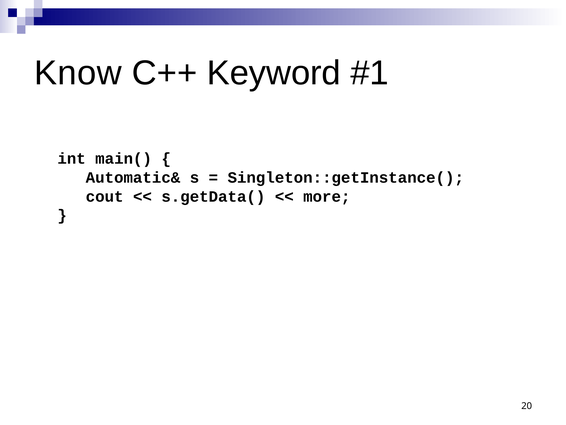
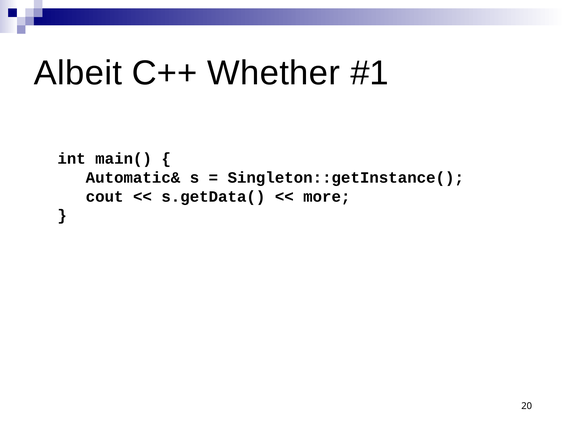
Know: Know -> Albeit (78, 73)
Keyword: Keyword -> Whether (274, 73)
